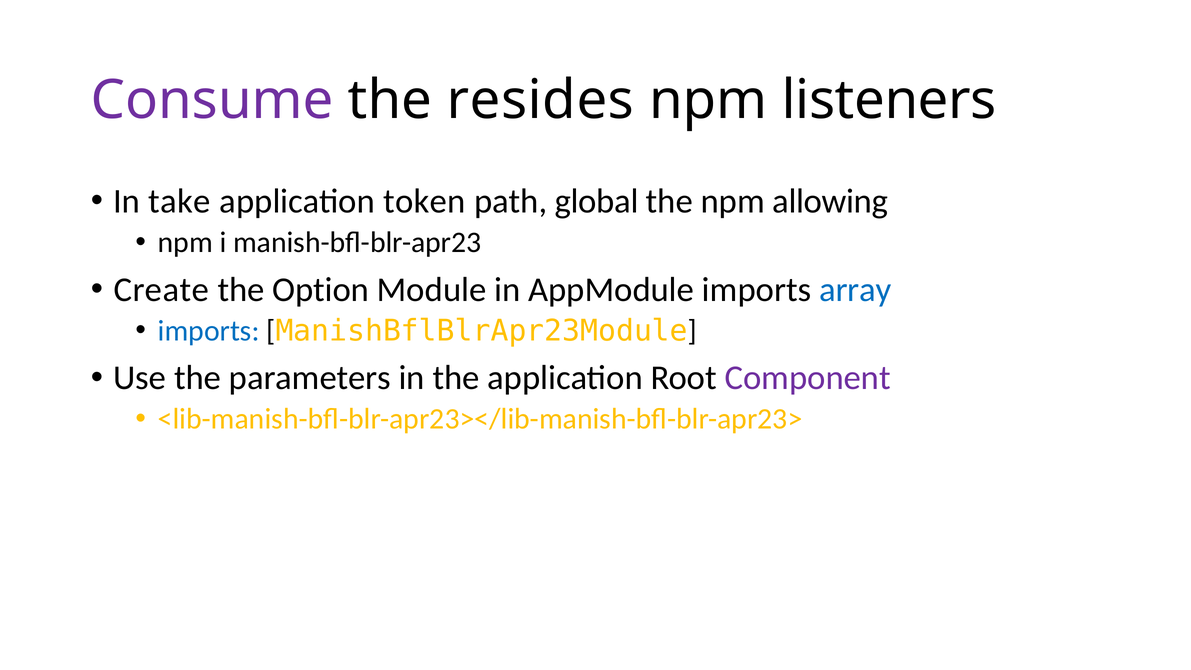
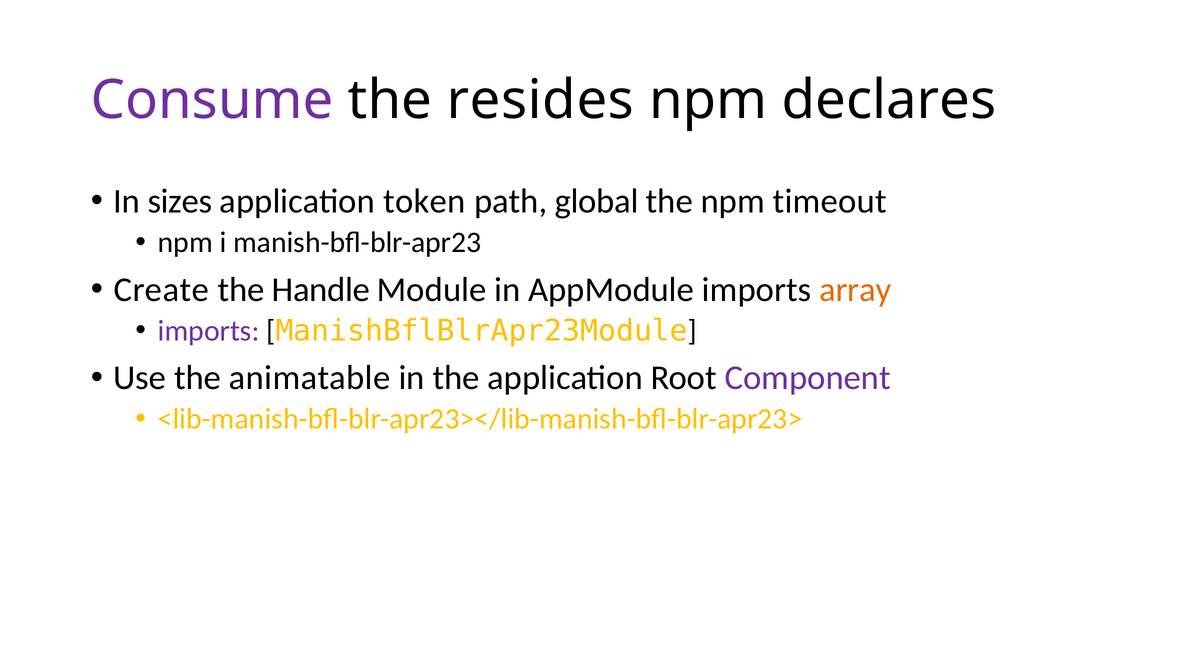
listeners: listeners -> declares (889, 100)
take: take -> sizes (180, 201)
allowing: allowing -> timeout (830, 201)
Option: Option -> Handle (321, 290)
array colour: blue -> orange (855, 290)
imports colour: blue -> purple (209, 331)
parameters: parameters -> animatable (310, 378)
